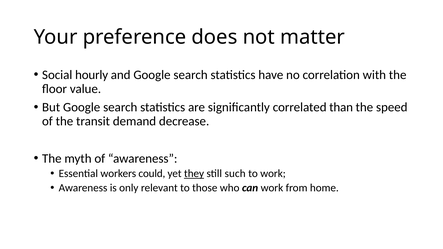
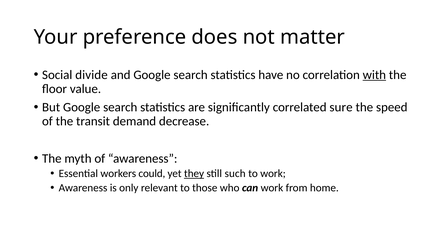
hourly: hourly -> divide (91, 75)
with underline: none -> present (374, 75)
than: than -> sure (341, 107)
